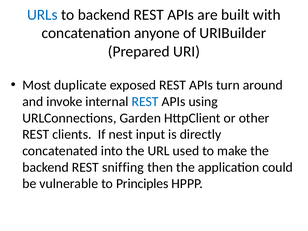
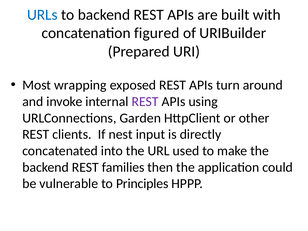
anyone: anyone -> figured (157, 33)
duplicate: duplicate -> wrapping (80, 85)
REST colour: blue -> purple (145, 102)
sniffing: sniffing -> families (123, 167)
